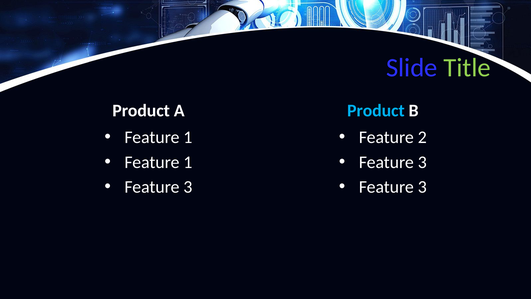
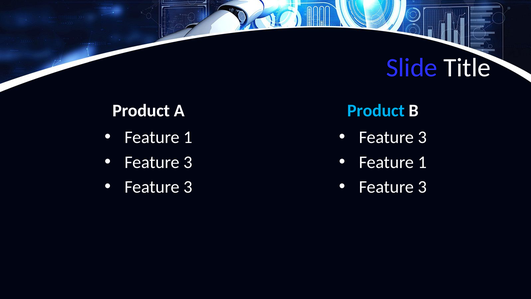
Title colour: light green -> white (467, 68)
2: 2 -> 3 (422, 137)
1: 1 -> 3 (188, 162)
3: 3 -> 1 (422, 162)
